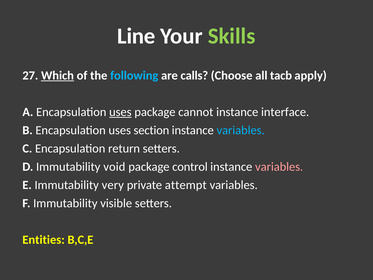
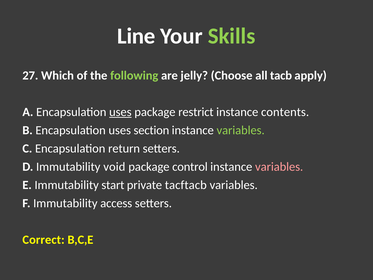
Which underline: present -> none (57, 75)
following colour: light blue -> light green (134, 75)
calls: calls -> jelly (194, 75)
cannot: cannot -> restrict (196, 112)
interface: interface -> contents (285, 112)
variables colour: light blue -> light green (241, 130)
very: very -> start (113, 185)
attempt: attempt -> tacftacb (186, 185)
visible: visible -> access (116, 203)
Entities: Entities -> Correct (43, 240)
